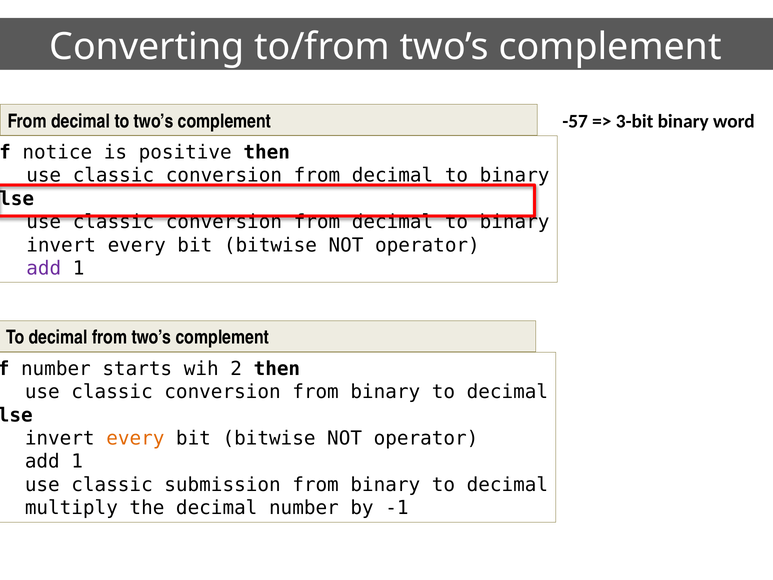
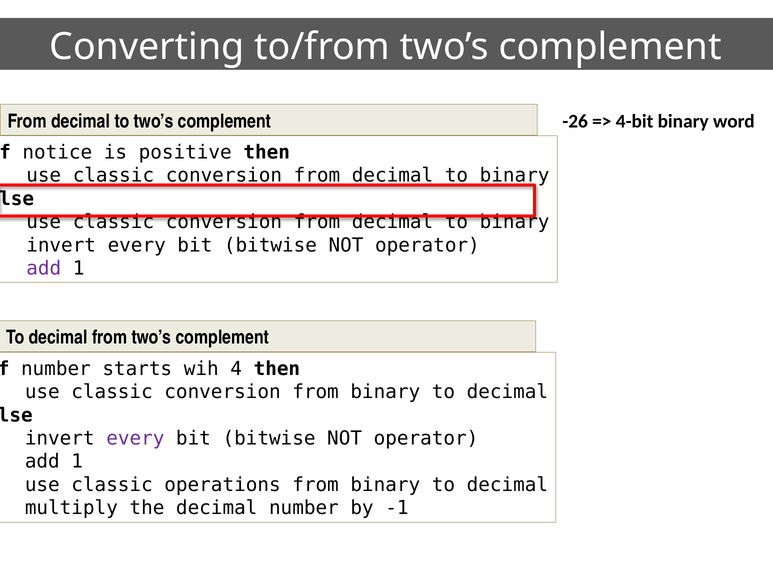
-57: -57 -> -26 (575, 121)
3-bit: 3-bit -> 4-bit (635, 121)
2: 2 -> 4 (236, 369)
every colour: orange -> purple (135, 438)
submission: submission -> operations (223, 485)
